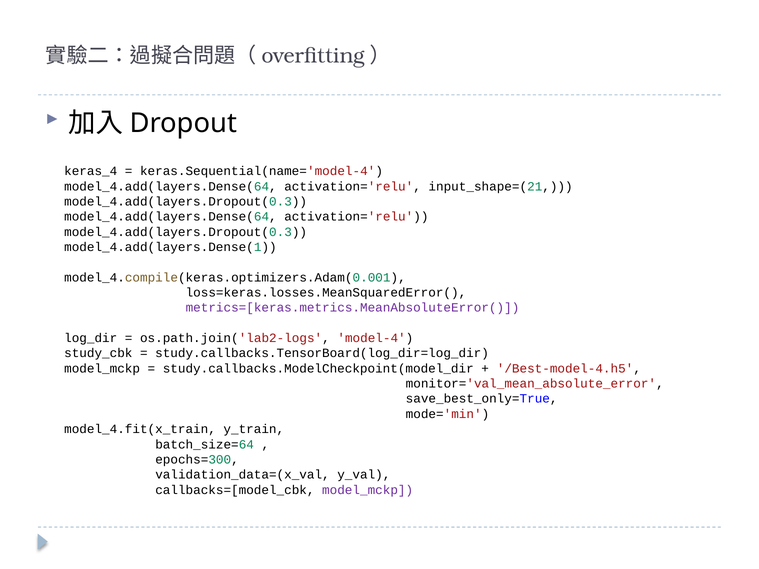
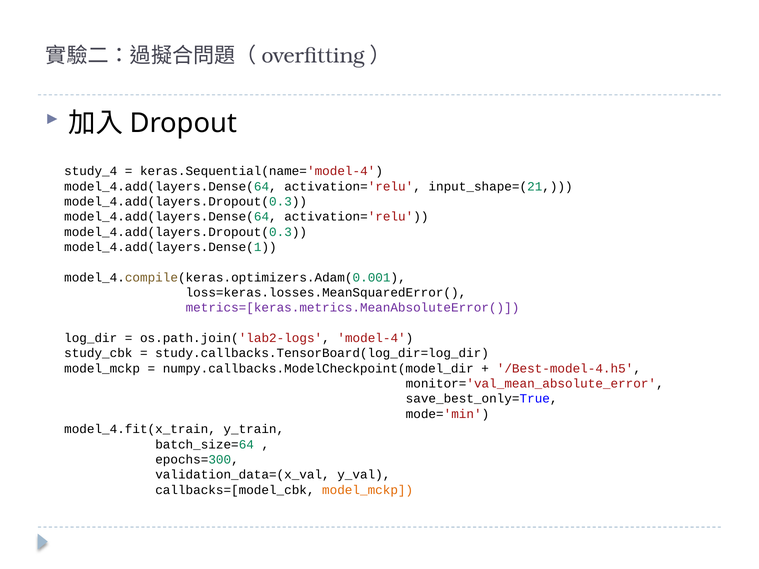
keras_4: keras_4 -> study_4 (91, 171)
study.callbacks.ModelCheckpoint(model_dir: study.callbacks.ModelCheckpoint(model_dir -> numpy.callbacks.ModelCheckpoint(model_dir (318, 369)
model_mckp colour: purple -> orange (368, 490)
